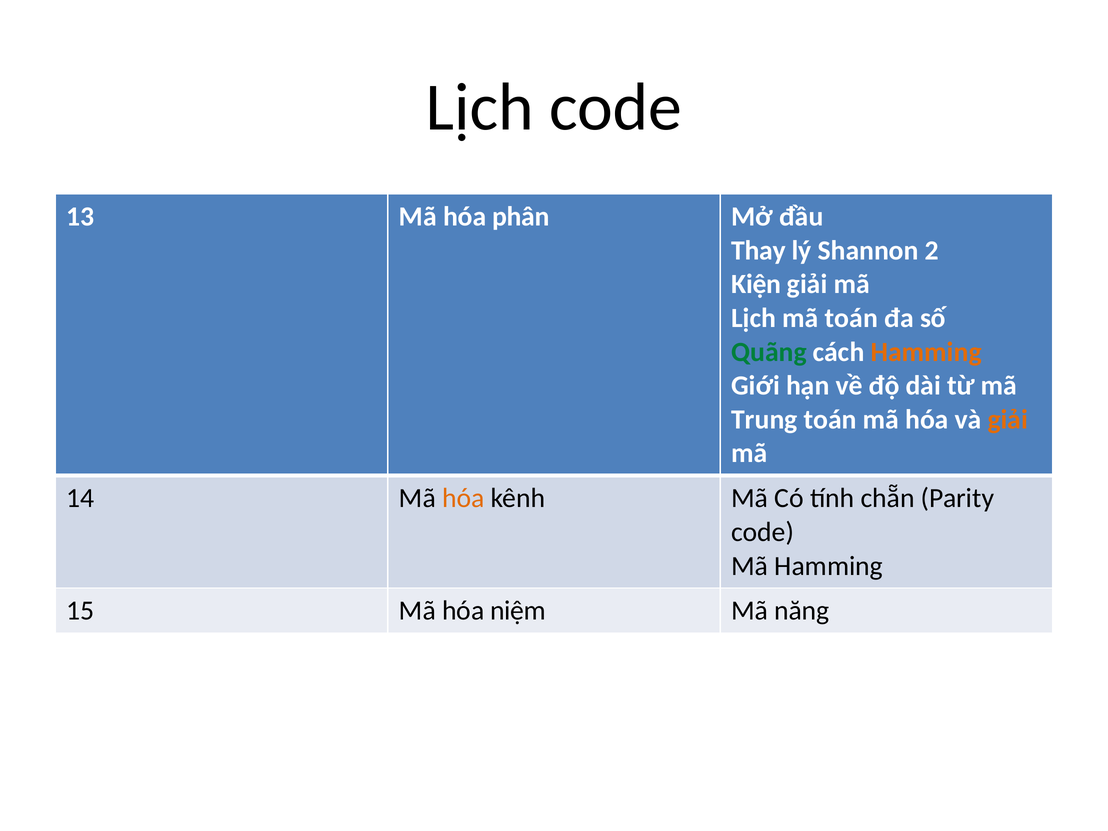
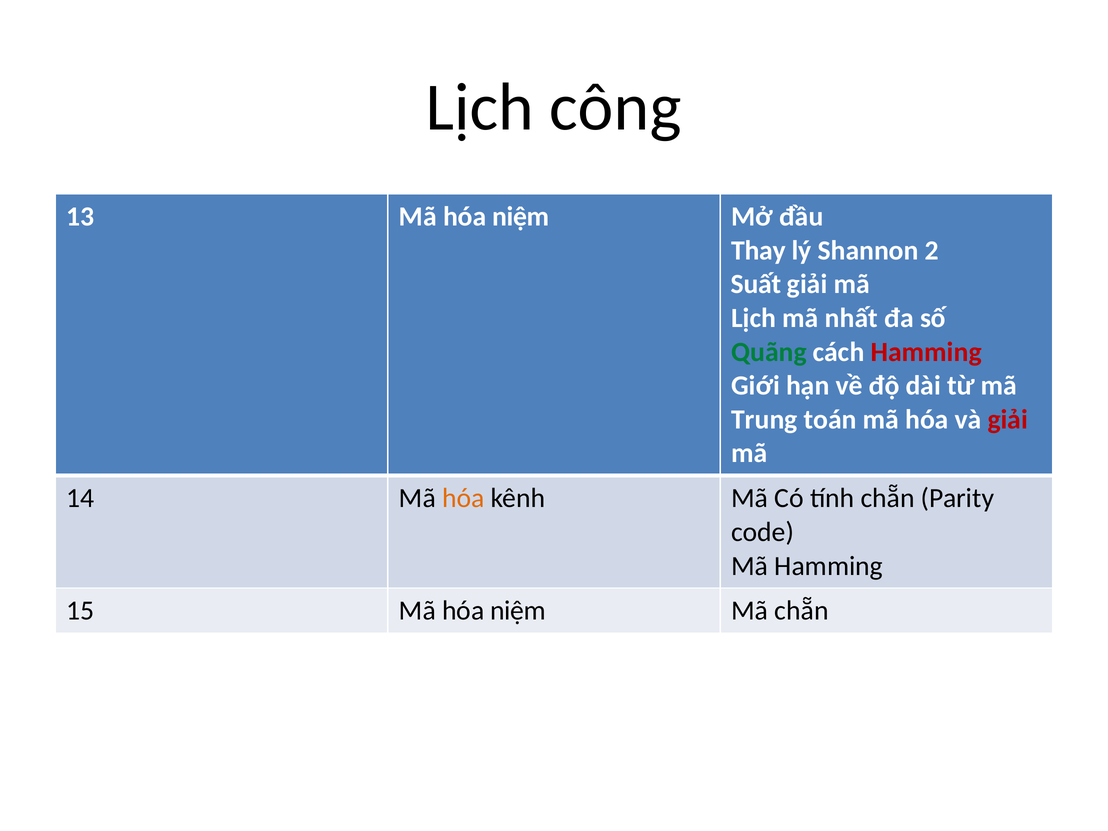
Lịch code: code -> công (615, 107)
13 Mã hóa phân: phân -> niệm (521, 217)
Kiện: Kiện -> Suất (756, 284)
mã toán: toán -> nhất (851, 318)
Hamming colour: orange -> red (926, 352)
giải colour: orange -> red (1008, 420)
Mã năng: năng -> chẵn (802, 611)
